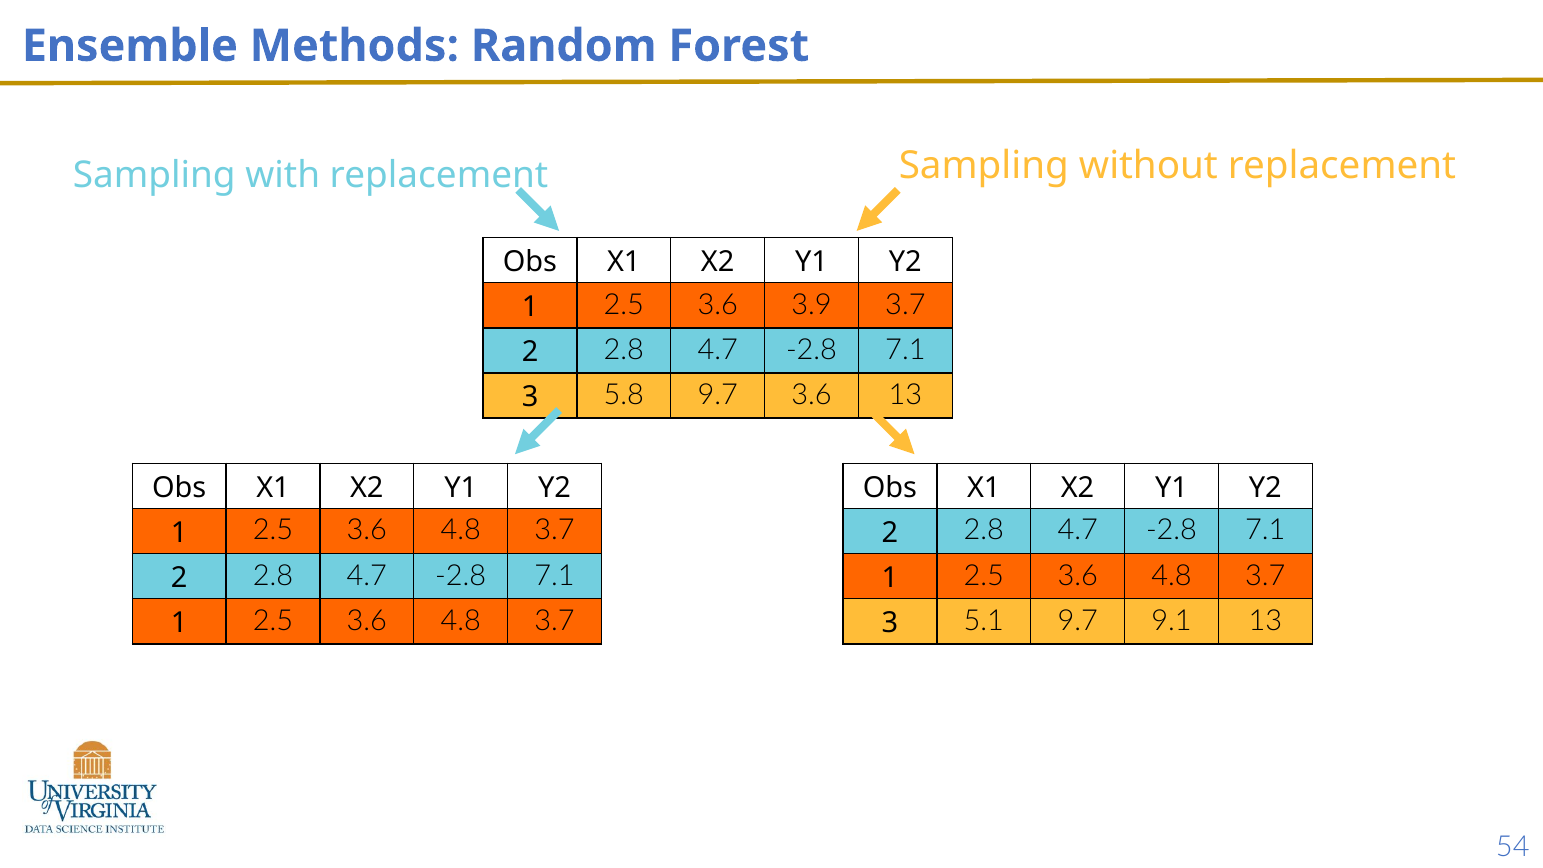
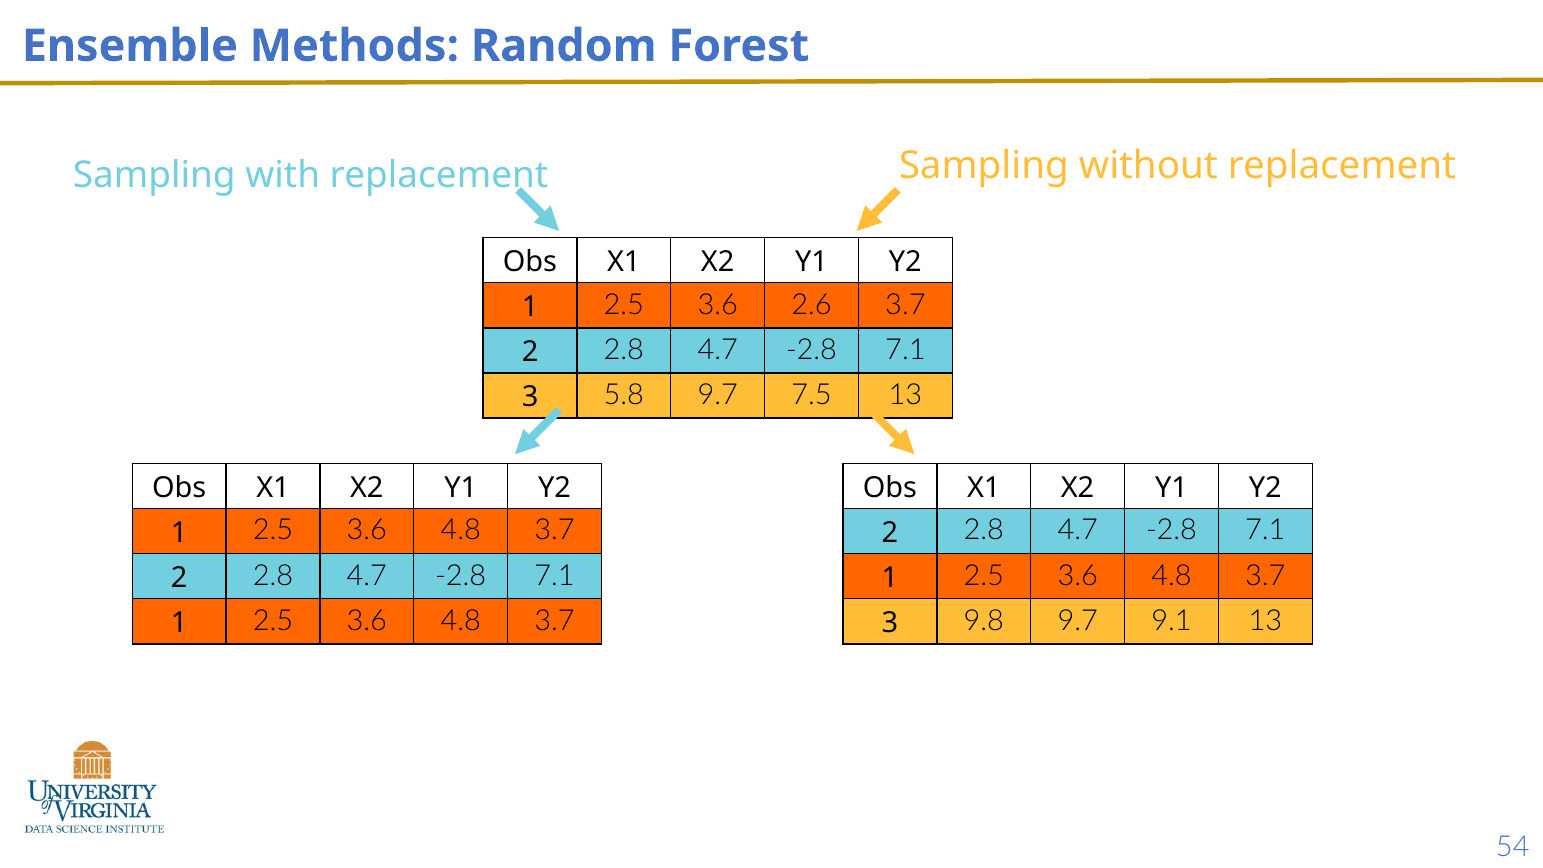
3.9: 3.9 -> 2.6 (812, 305)
9.7 3.6: 3.6 -> 7.5 (812, 395)
5.1: 5.1 -> 9.8 (984, 621)
